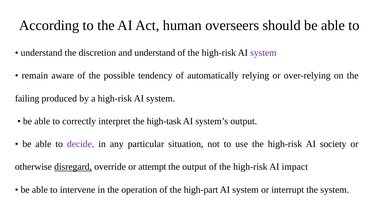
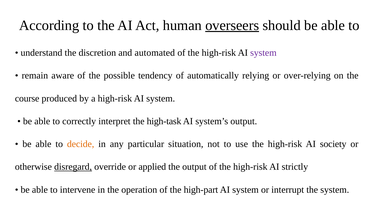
overseers underline: none -> present (232, 25)
and understand: understand -> automated (155, 53)
failing: failing -> course (27, 98)
decide colour: purple -> orange (81, 144)
attempt: attempt -> applied (152, 167)
impact: impact -> strictly (295, 167)
